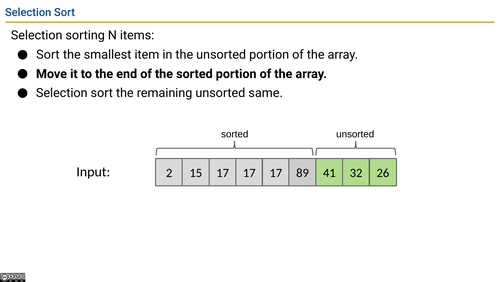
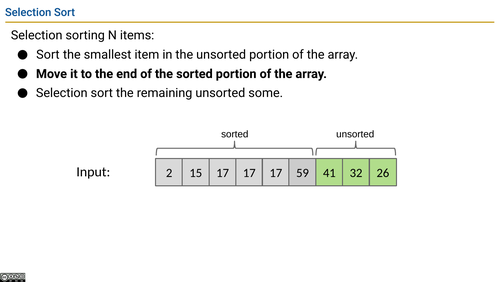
same: same -> some (266, 93)
89: 89 -> 59 (303, 173)
